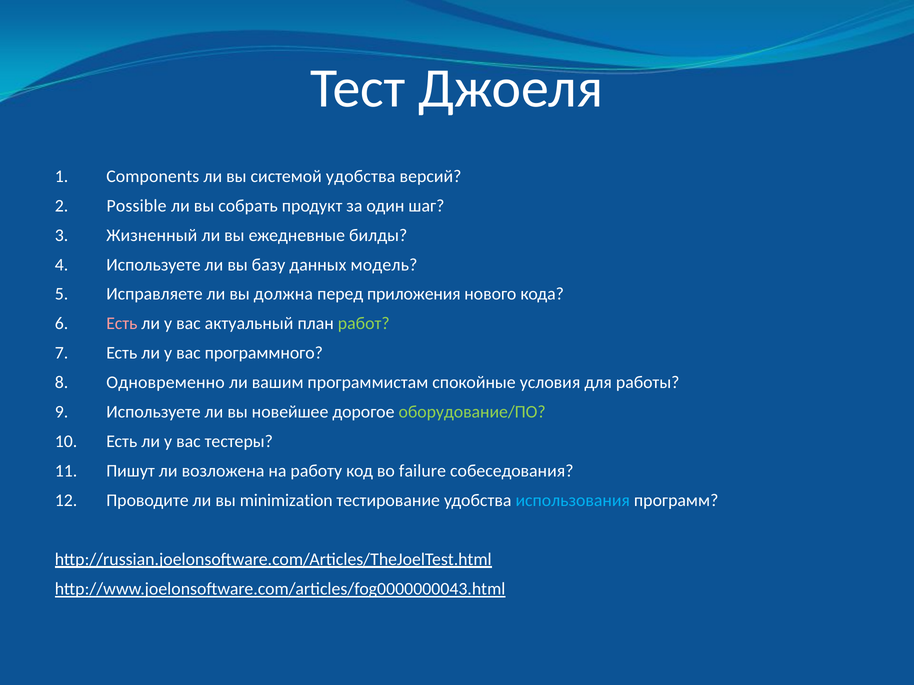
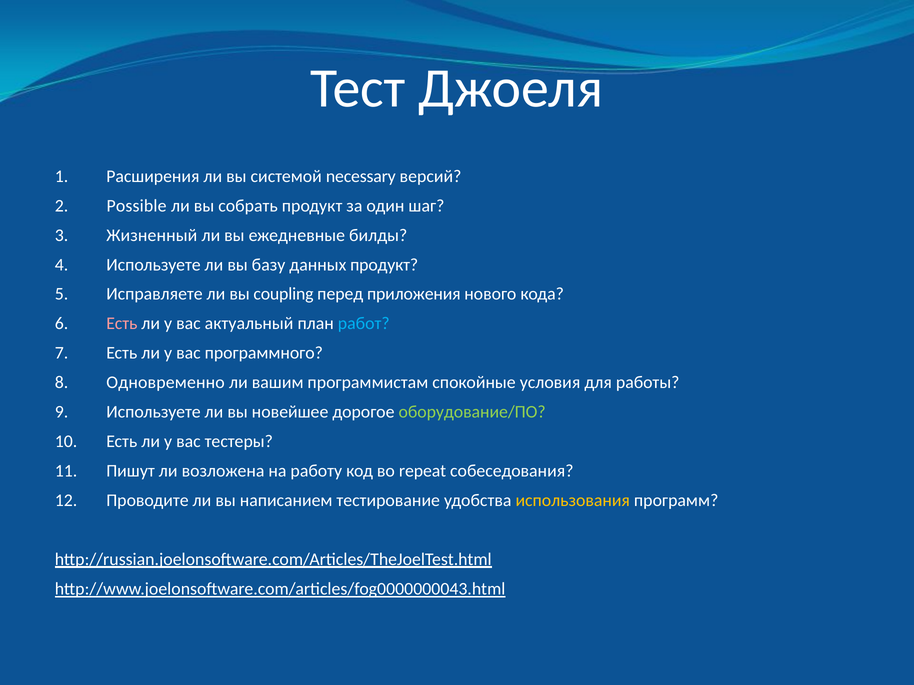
Components: Components -> Расширения (153, 176)
системой удобства: удобства -> necessary (361, 176)
данных модель: модель -> продукт (384, 265)
должна: должна -> coupling (284, 294)
работ colour: light green -> light blue (364, 324)
failure: failure -> repeat (423, 471)
minimization: minimization -> написанием (286, 501)
использования colour: light blue -> yellow (573, 501)
